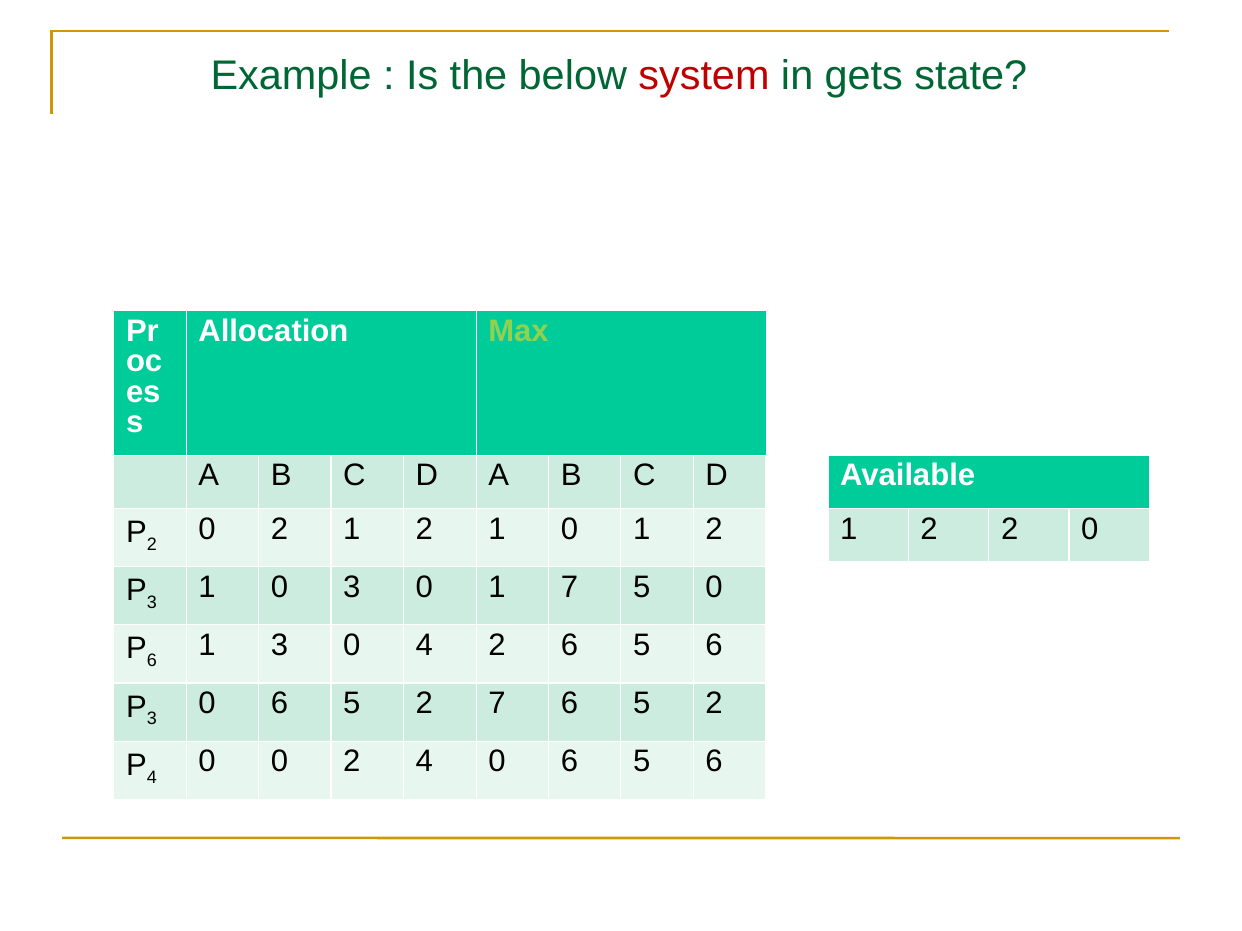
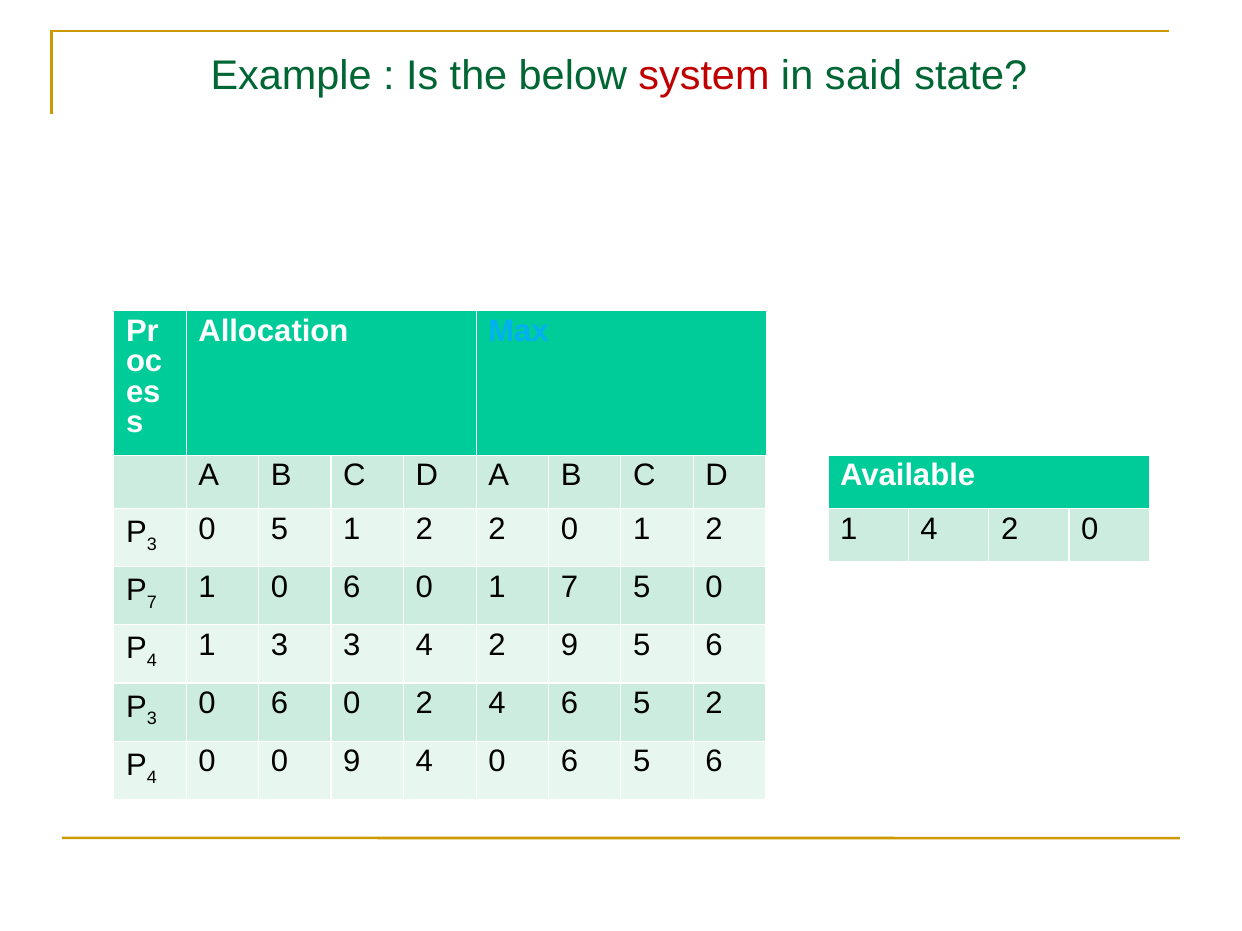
gets: gets -> said (864, 76)
Max colour: light green -> light blue (519, 331)
2: 2 -> 4 (929, 529)
2: 2 -> 3 (152, 545)
2: 2 -> 5 (279, 529)
1 2 1: 1 -> 2 (497, 529)
3: 3 -> 7 (152, 603)
1 0 3: 3 -> 6 (352, 587)
6: 6 -> 4 (152, 661)
1 3 0: 0 -> 3 (352, 646)
2 6: 6 -> 9 (569, 646)
3 0 6 5: 5 -> 0 (352, 704)
2 7: 7 -> 4 (497, 704)
0 0 2: 2 -> 9 (352, 762)
